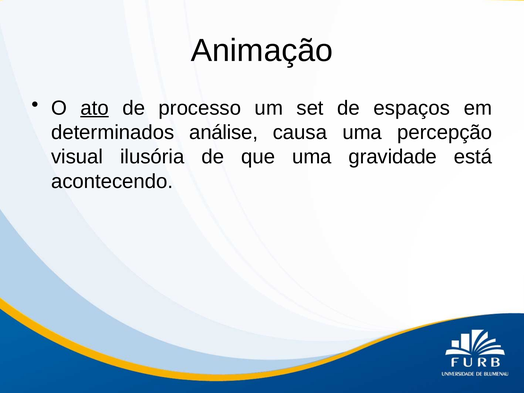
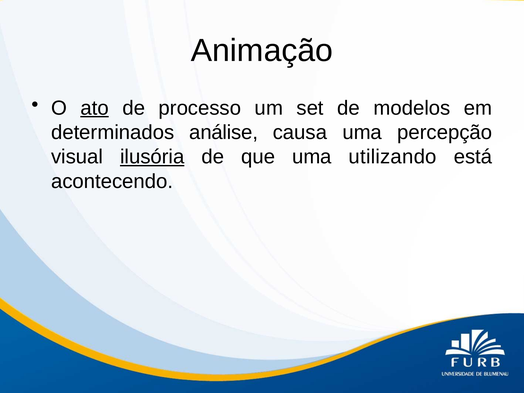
espaços: espaços -> modelos (412, 108)
ilusória underline: none -> present (152, 157)
gravidade: gravidade -> utilizando (393, 157)
